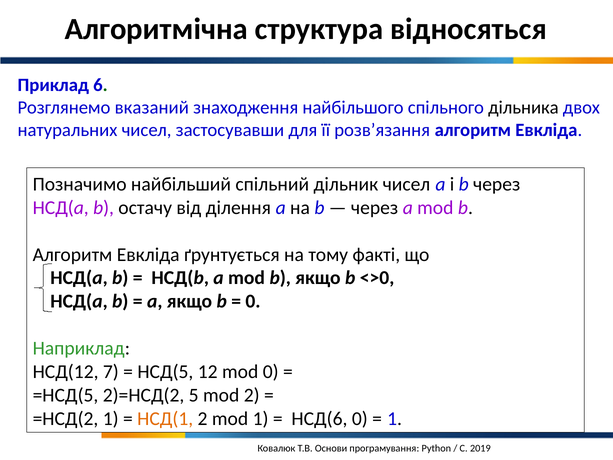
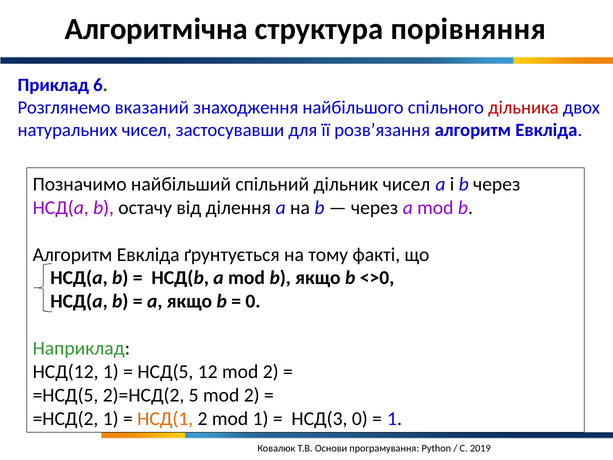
відносяться: відносяться -> порівняння (468, 29)
дільника colour: black -> red (523, 107)
НСД(12 7: 7 -> 1 (111, 372)
12 mod 0: 0 -> 2 (271, 372)
НСД(6: НСД(6 -> НСД(3 (319, 419)
